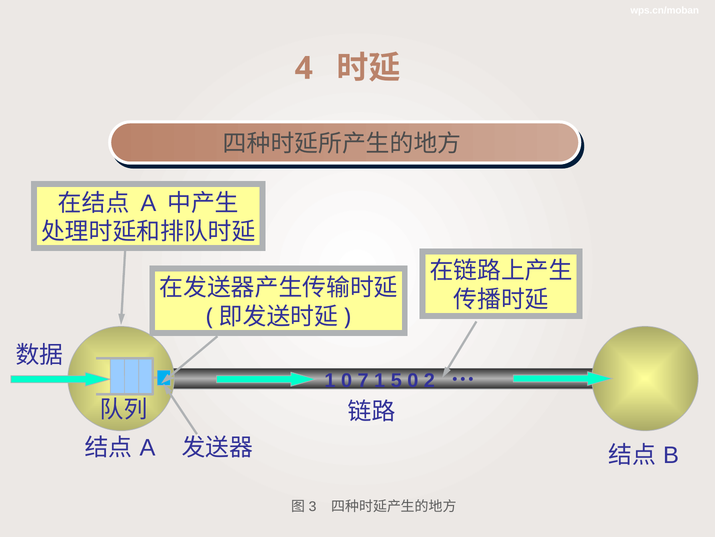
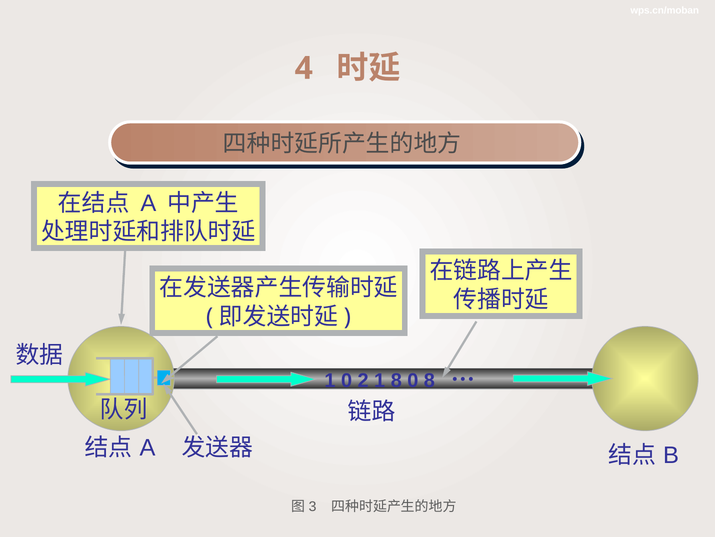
7: 7 -> 2 (363, 380)
1 5: 5 -> 8 (396, 380)
0 2: 2 -> 8 (429, 380)
